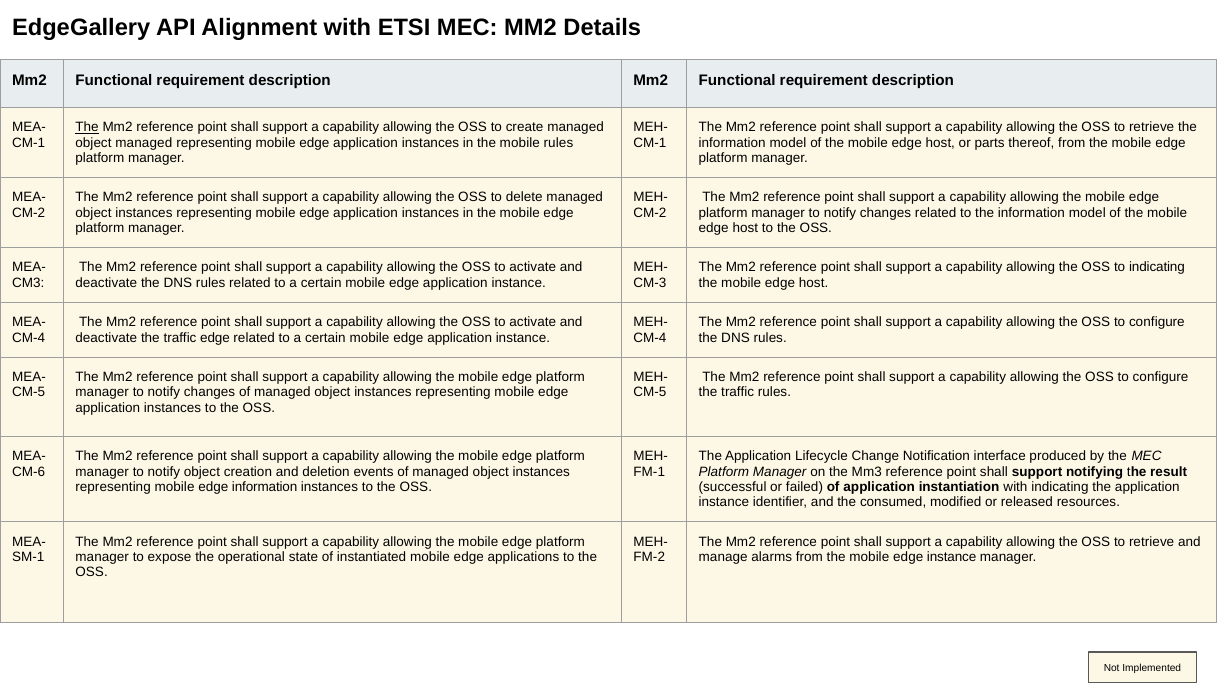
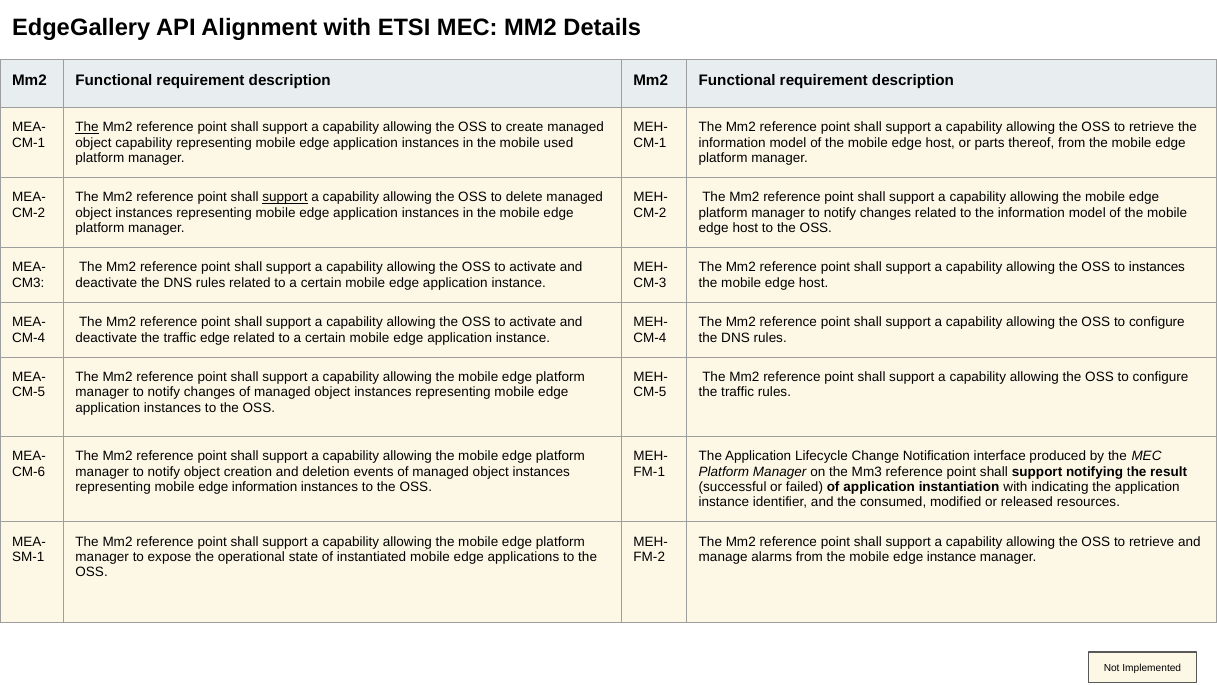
object managed: managed -> capability (144, 143)
mobile rules: rules -> used (558, 143)
support underline: none -> present (285, 197)
to indicating: indicating -> instances (1157, 267)
